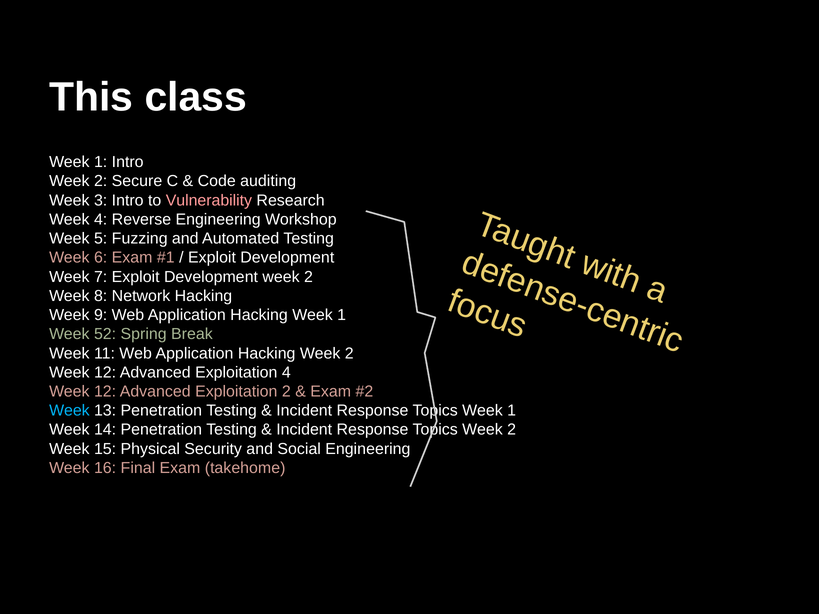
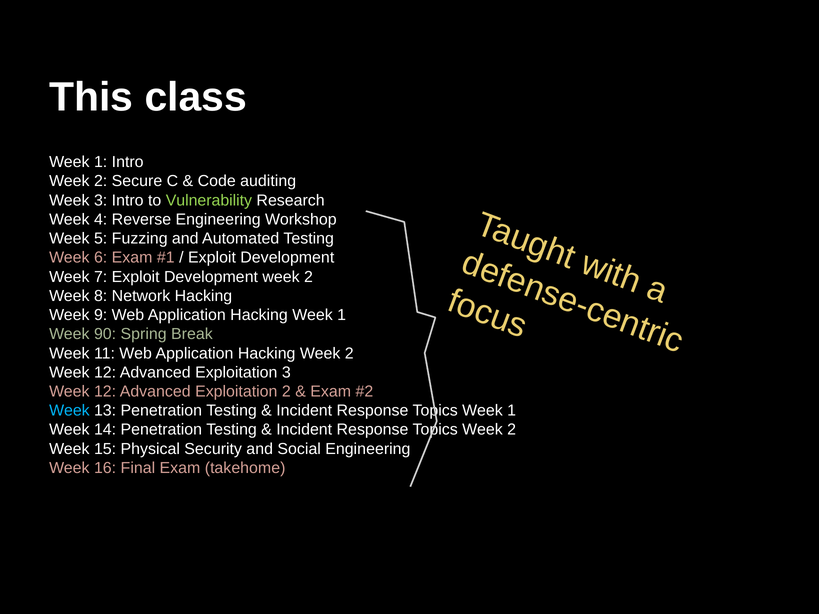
Vulnerability colour: pink -> light green (209, 200)
52: 52 -> 90 (105, 334)
Exploitation 4: 4 -> 3 (286, 373)
